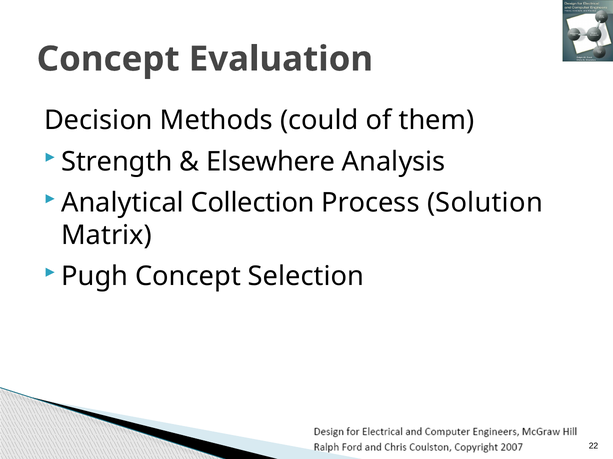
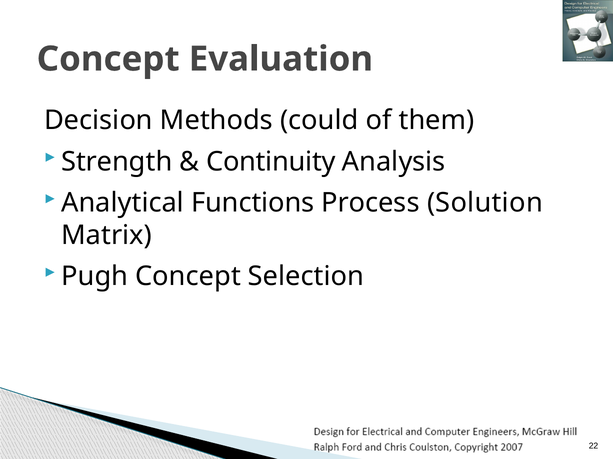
Elsewhere: Elsewhere -> Continuity (271, 162)
Collection: Collection -> Functions (253, 203)
